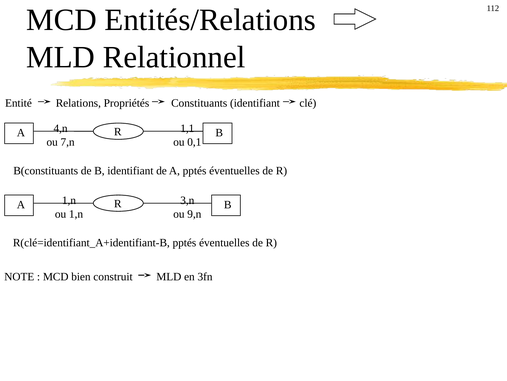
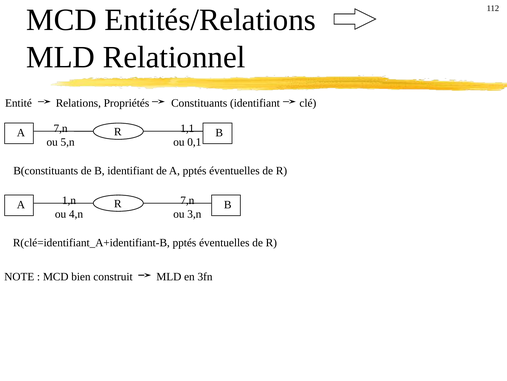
4,n: 4,n -> 7,n (61, 128)
7,n: 7,n -> 5,n (68, 142)
3,n: 3,n -> 7,n (187, 200)
ou 1,n: 1,n -> 4,n (76, 214)
9,n: 9,n -> 3,n (194, 214)
